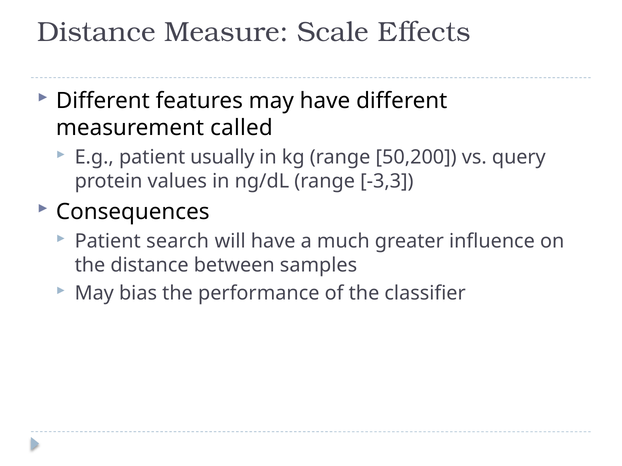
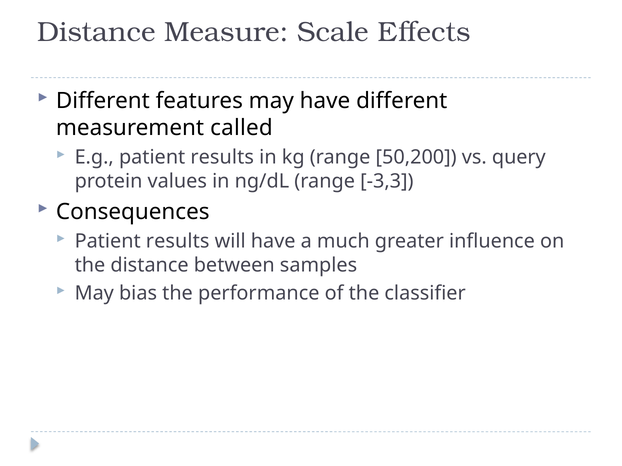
E.g patient usually: usually -> results (222, 158)
search: search -> results (178, 242)
